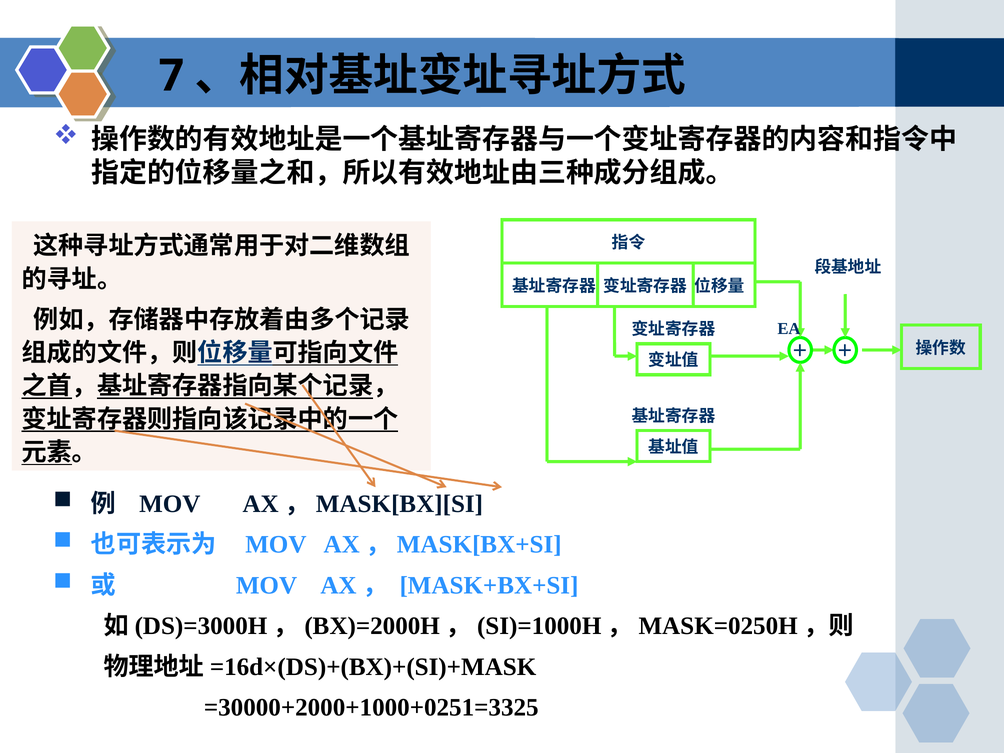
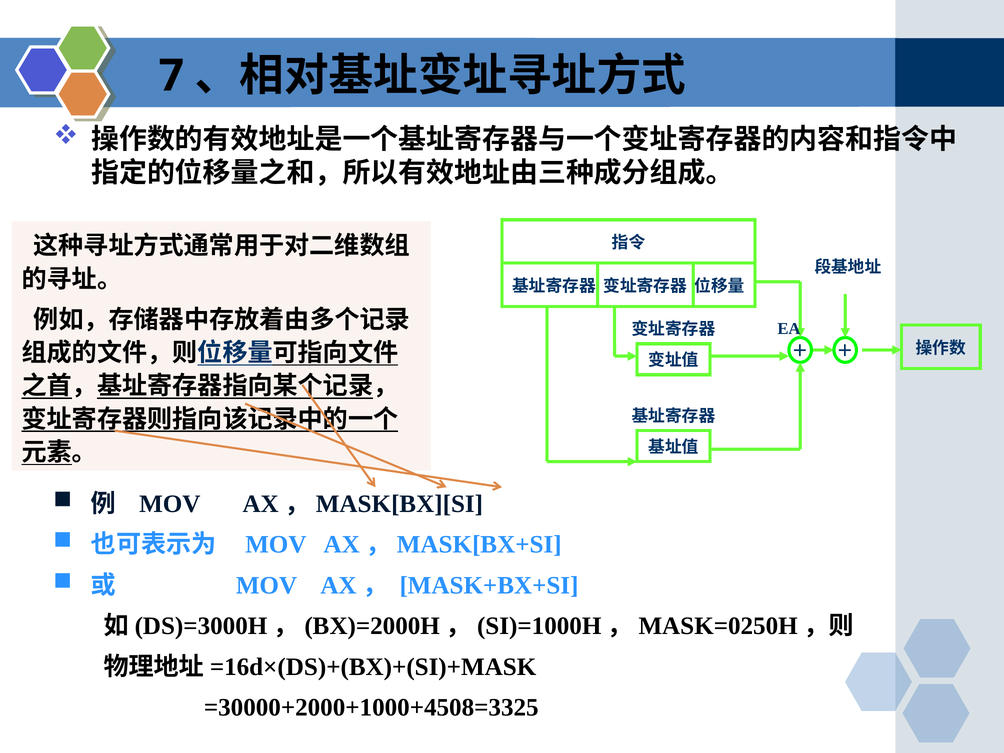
=30000+2000+1000+0251=3325: =30000+2000+1000+0251=3325 -> =30000+2000+1000+4508=3325 (371, 707)
